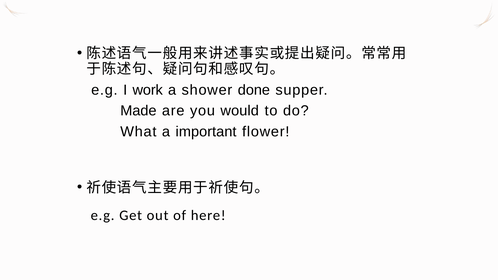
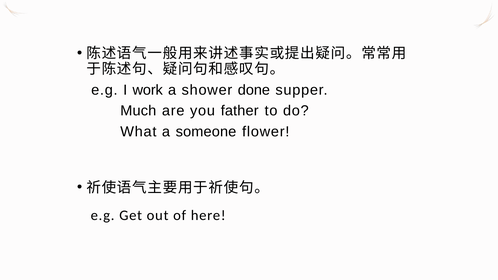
Made: Made -> Much (138, 111)
would: would -> father (240, 111)
important: important -> someone (206, 132)
